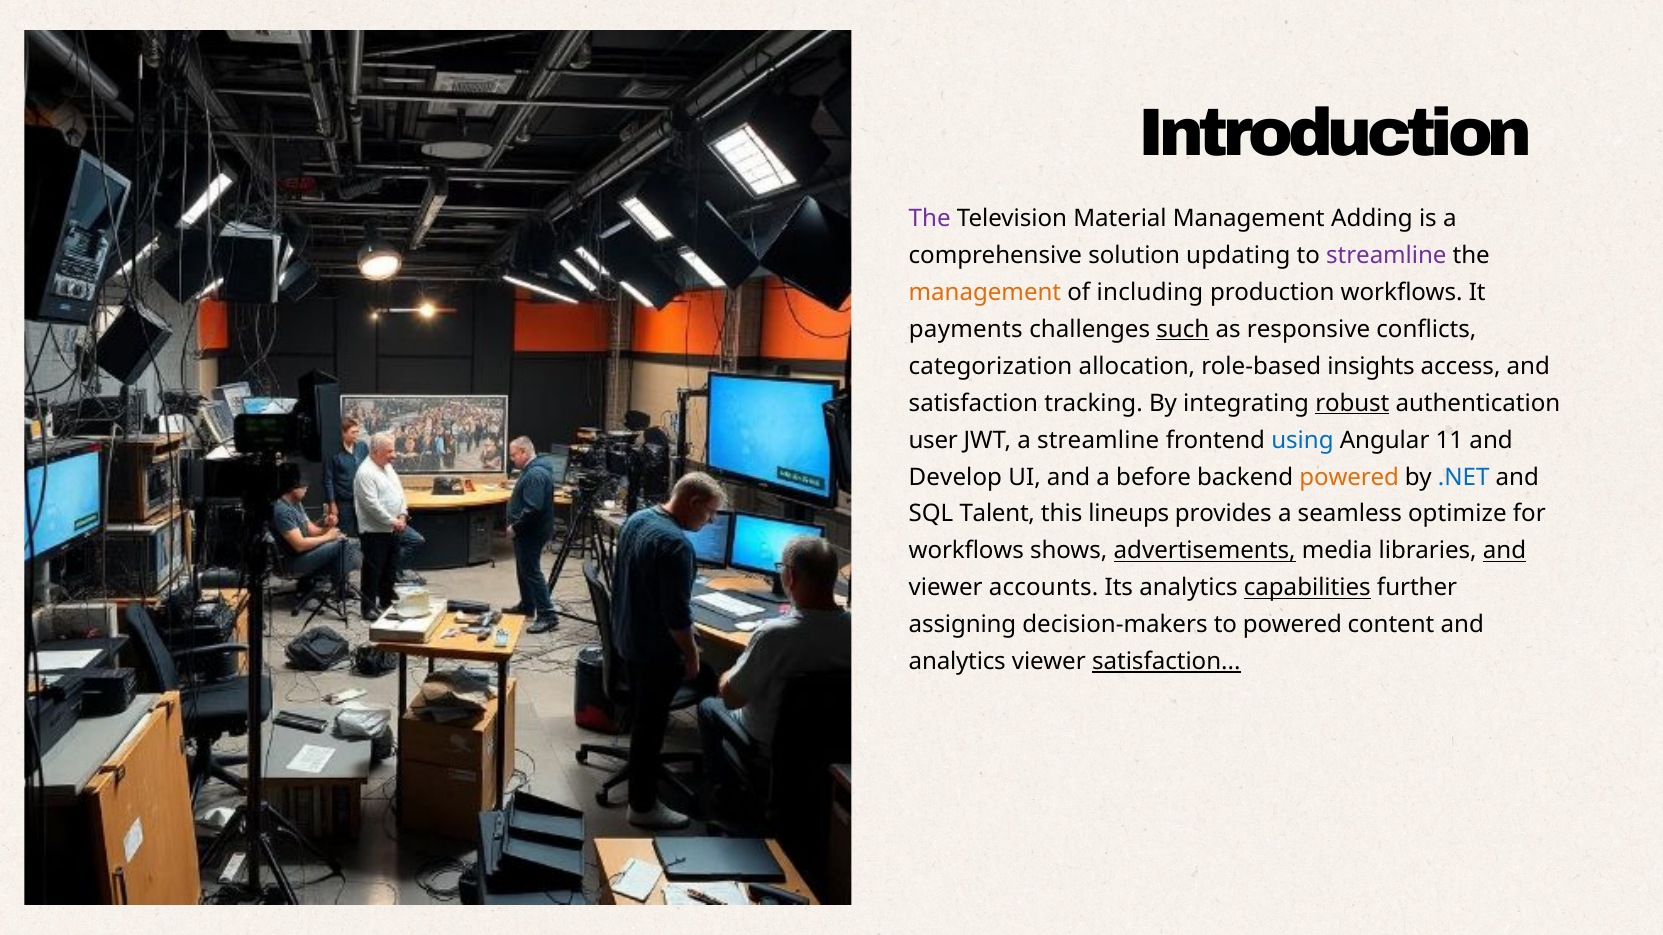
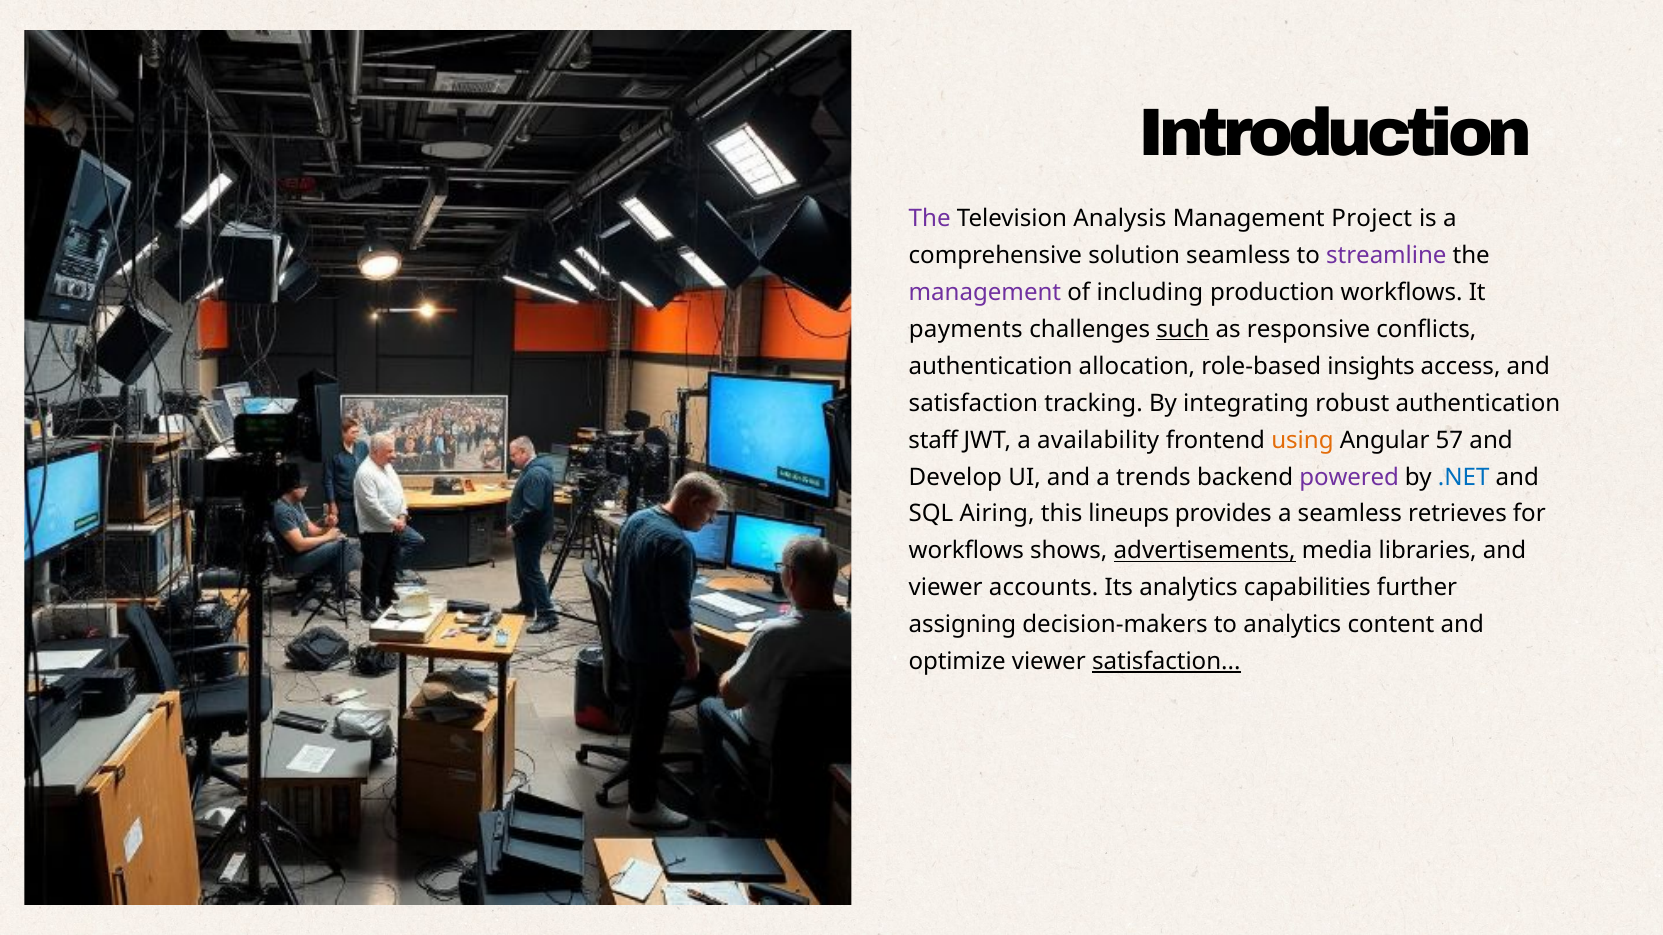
Material: Material -> Analysis (1120, 219)
Adding: Adding -> Project (1372, 219)
solution updating: updating -> seamless (1238, 256)
management colour: orange -> purple (985, 293)
categorization: categorization -> authentication (991, 366)
robust underline: present -> none (1352, 403)
user: user -> staff (933, 440)
a streamline: streamline -> availability (1098, 440)
using colour: blue -> orange (1302, 440)
11: 11 -> 57 (1449, 440)
before: before -> trends (1153, 477)
powered colour: orange -> purple (1349, 477)
Talent: Talent -> Airing (997, 514)
optimize: optimize -> retrieves (1457, 514)
and underline: present -> none (1505, 551)
capabilities underline: present -> none (1307, 588)
to powered: powered -> analytics (1292, 625)
analytics: analytics -> optimize (957, 662)
